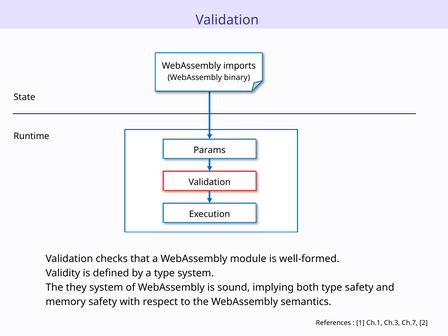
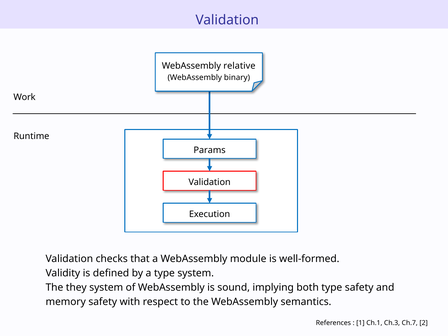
imports: imports -> relative (239, 66)
State: State -> Work (24, 97)
